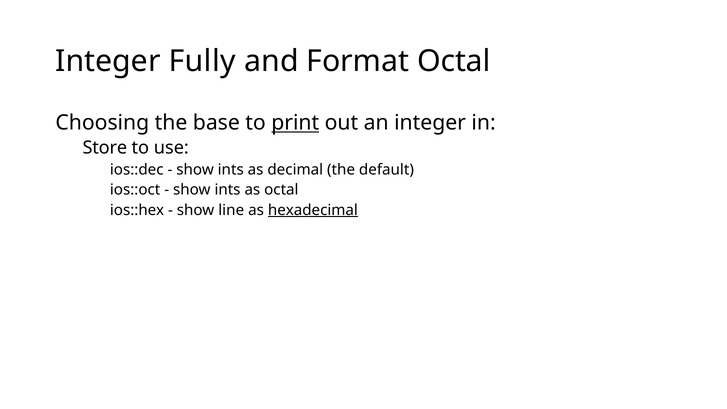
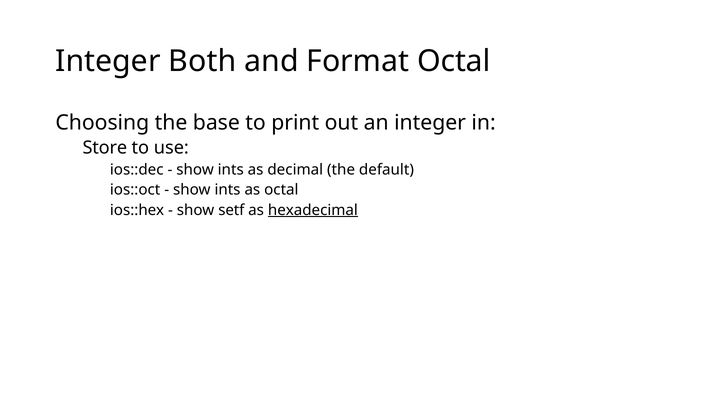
Fully: Fully -> Both (202, 61)
print underline: present -> none (295, 123)
line: line -> setf (231, 210)
